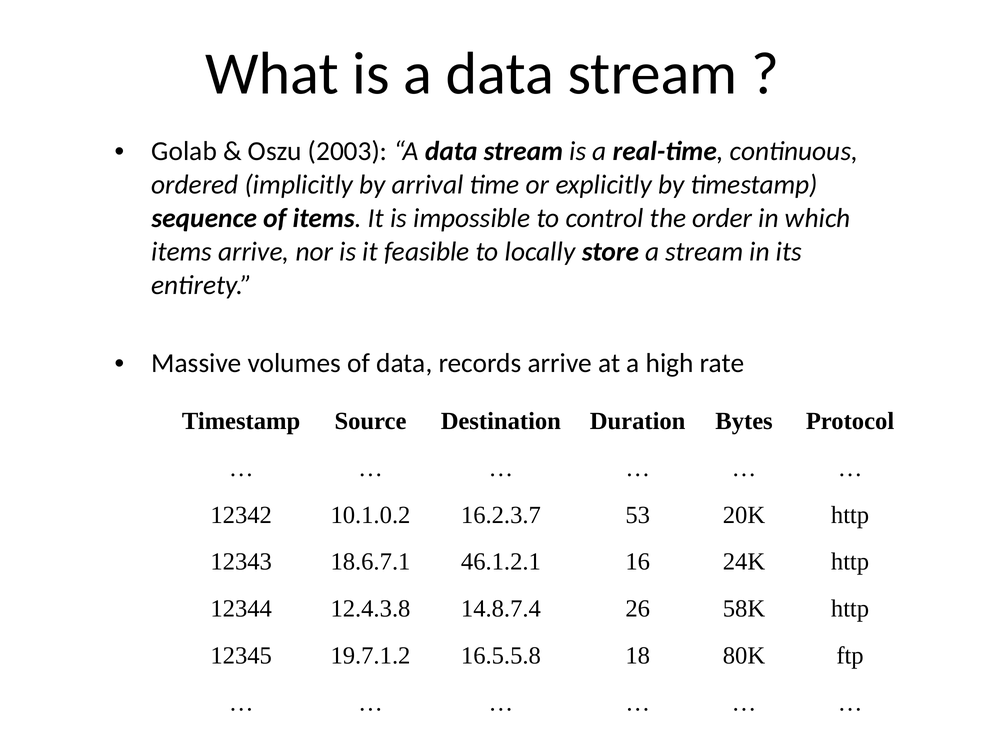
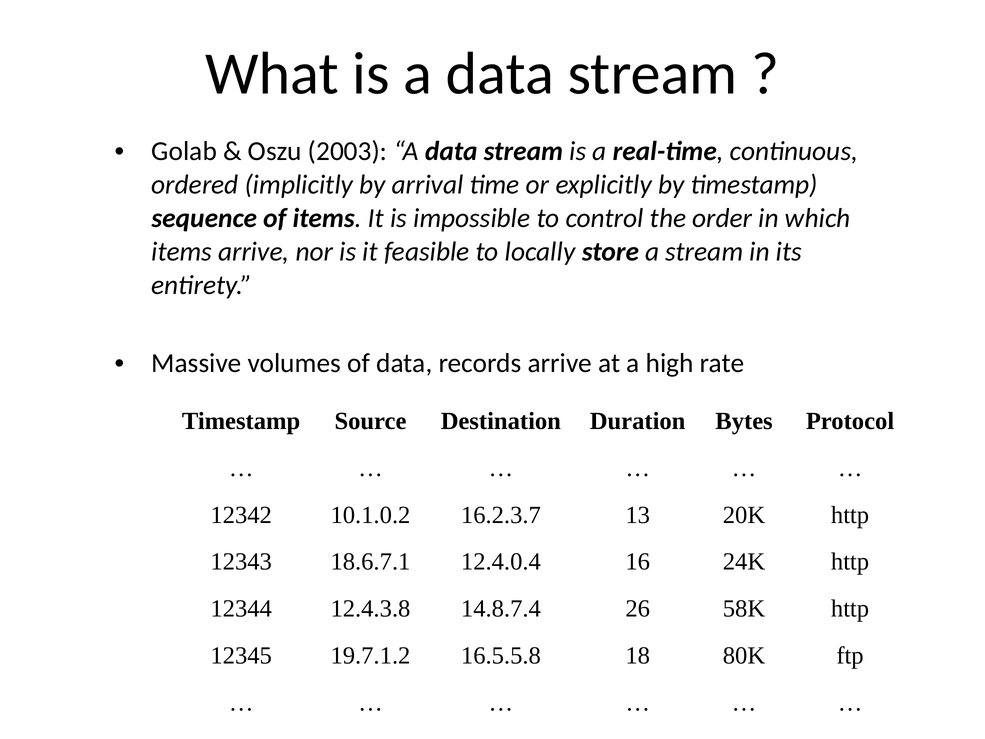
53: 53 -> 13 (638, 515)
46.1.2.1: 46.1.2.1 -> 12.4.0.4 (501, 562)
